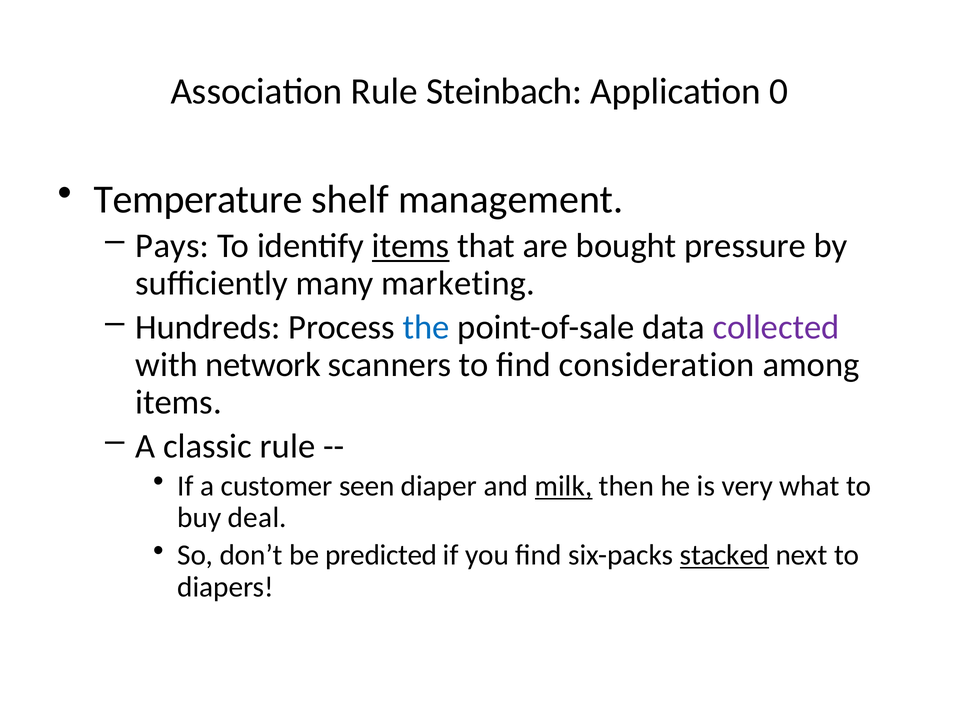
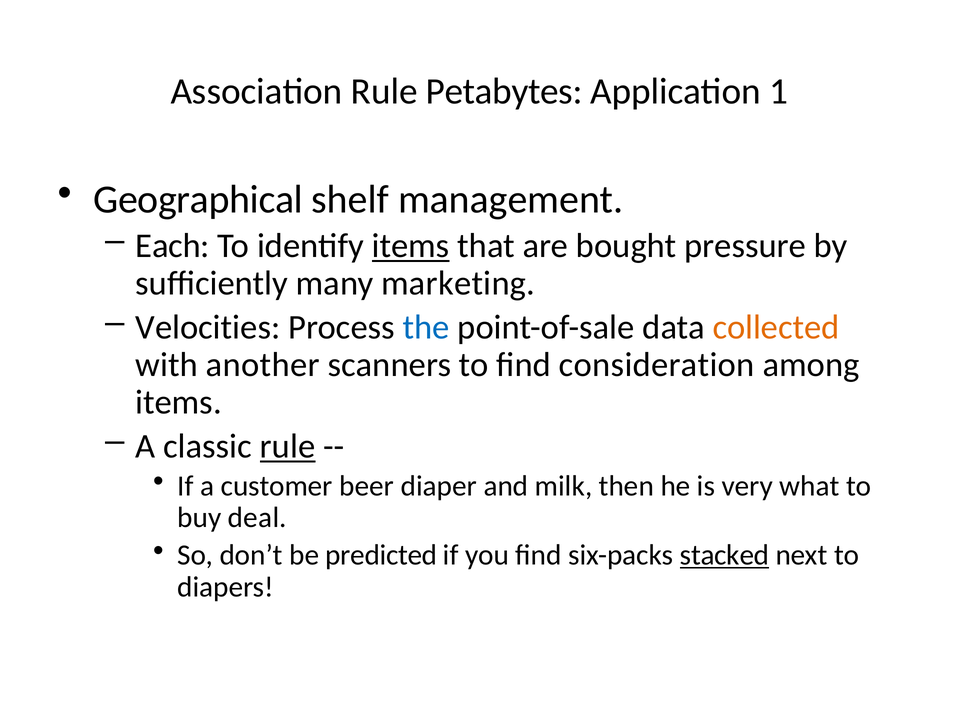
Steinbach: Steinbach -> Petabytes (504, 91)
0: 0 -> 1 (779, 91)
Temperature: Temperature -> Geographical (198, 199)
Pays: Pays -> Each (173, 246)
Hundreds: Hundreds -> Velocities (208, 327)
collected colour: purple -> orange (776, 327)
network: network -> another (263, 365)
rule underline: none -> present (288, 446)
seen: seen -> beer (367, 486)
milk underline: present -> none (564, 486)
